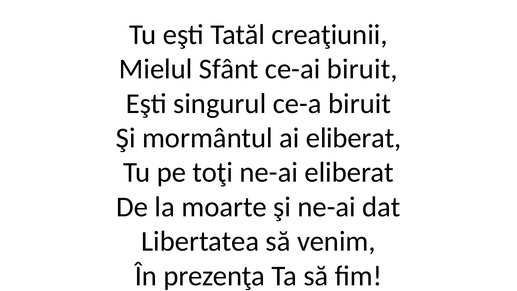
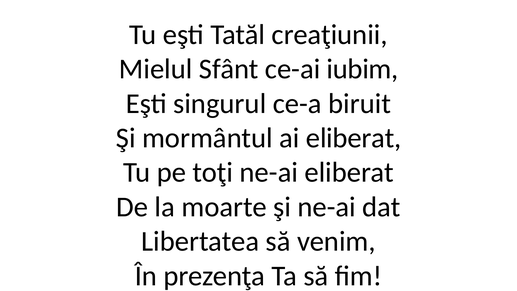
ce-ai biruit: biruit -> iubim (362, 69)
